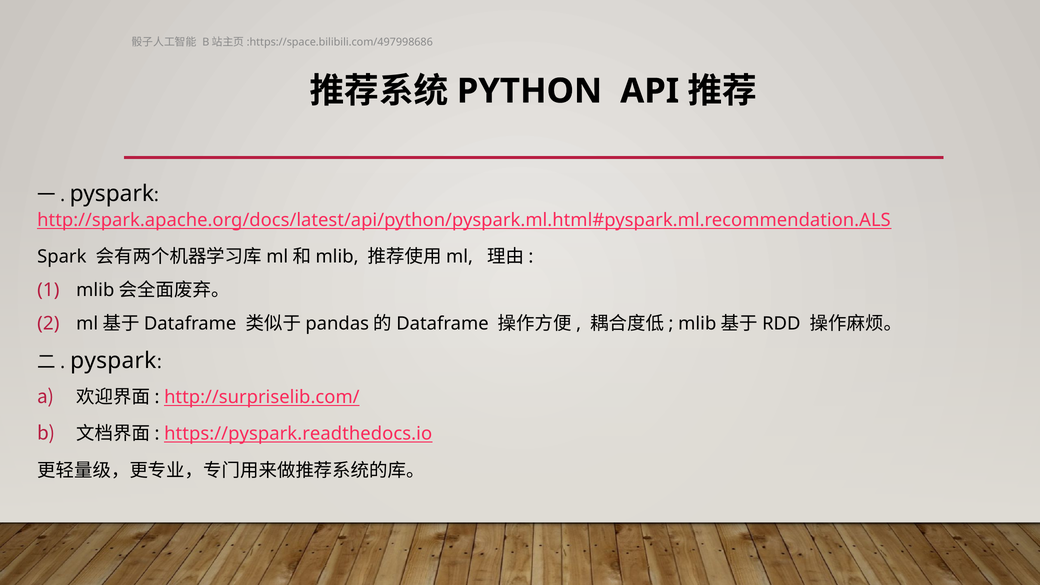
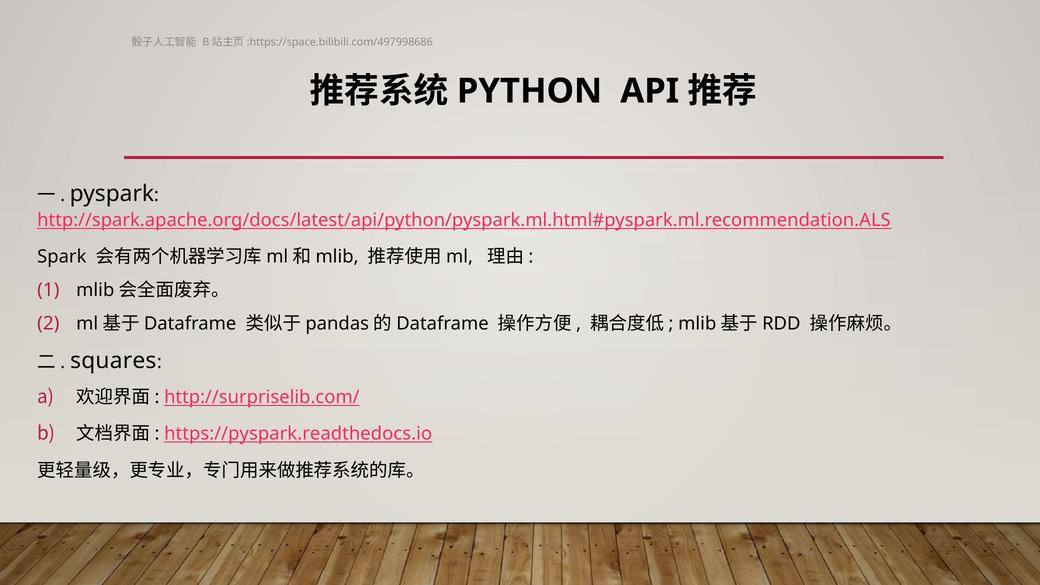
pyspark: pyspark -> squares (113, 361)
